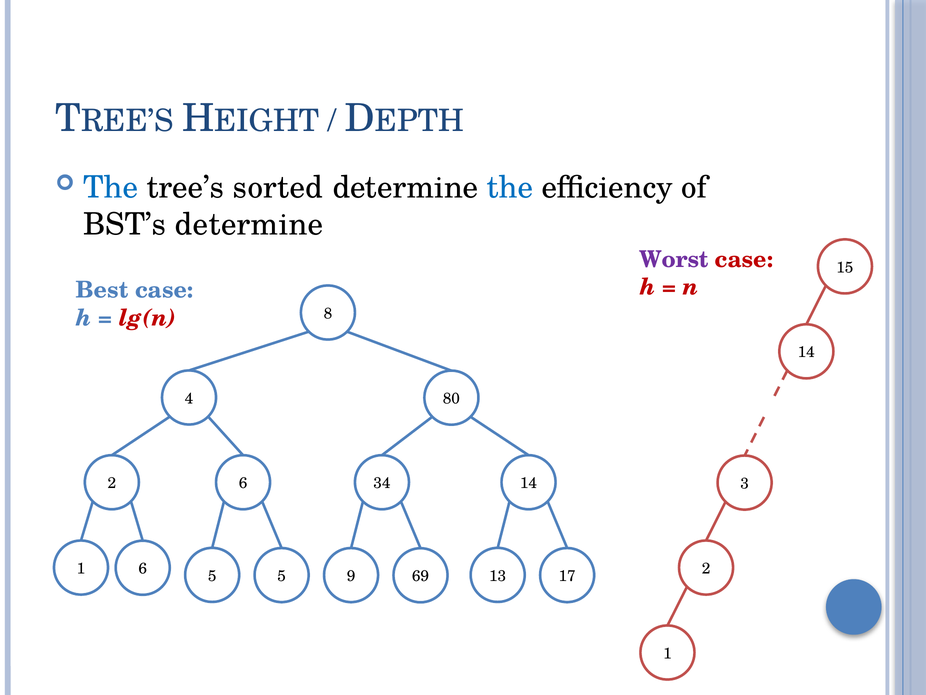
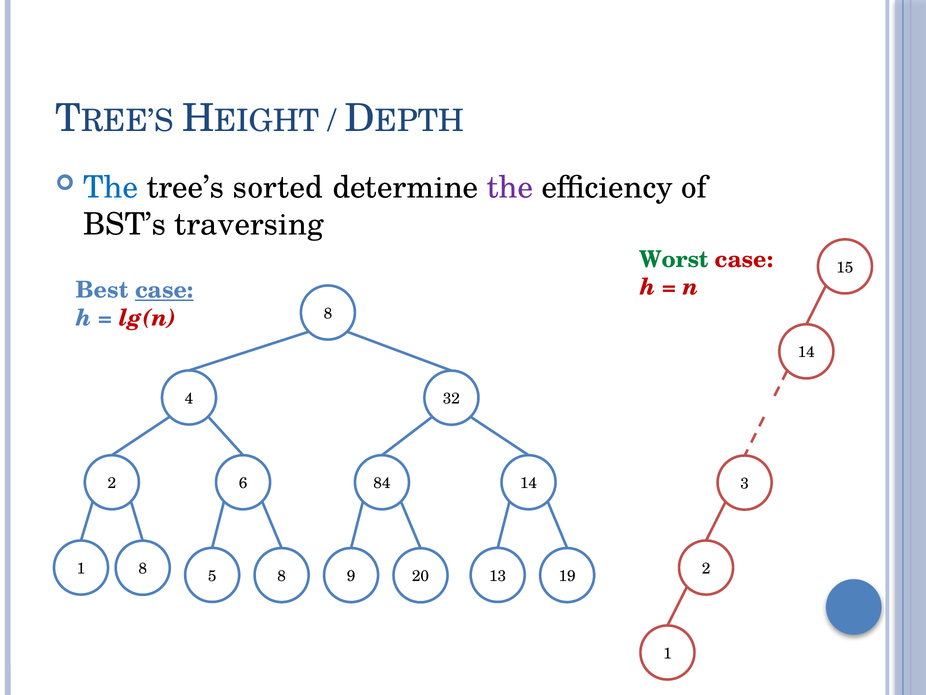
the colour: blue -> purple (510, 187)
BST’s determine: determine -> traversing (249, 224)
Worst colour: purple -> green (674, 259)
case underline: none -> present (164, 290)
80: 80 -> 32 (451, 398)
34: 34 -> 84 (382, 483)
1 6: 6 -> 8 (143, 568)
5 5: 5 -> 8 (282, 576)
69: 69 -> 20 (420, 576)
17: 17 -> 19 (567, 576)
